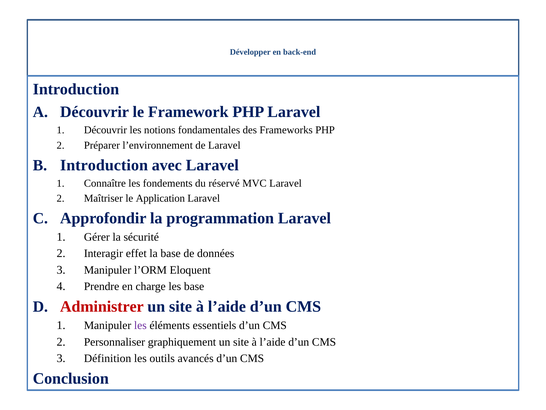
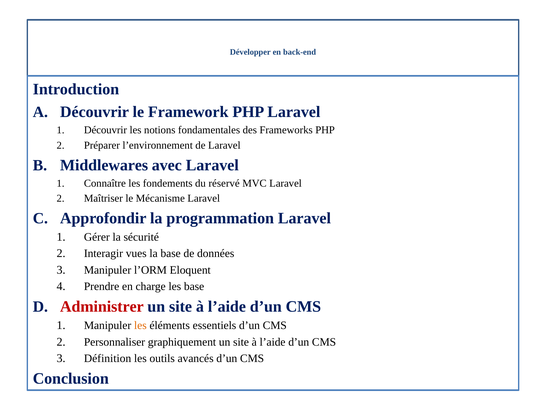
Introduction: Introduction -> Middlewares (104, 165)
Application: Application -> Mécanisme (160, 198)
effet: effet -> vues (136, 253)
les colour: purple -> orange (140, 325)
